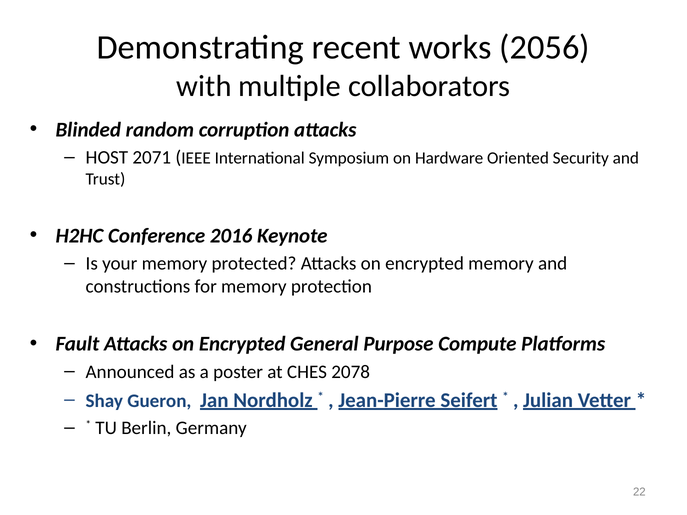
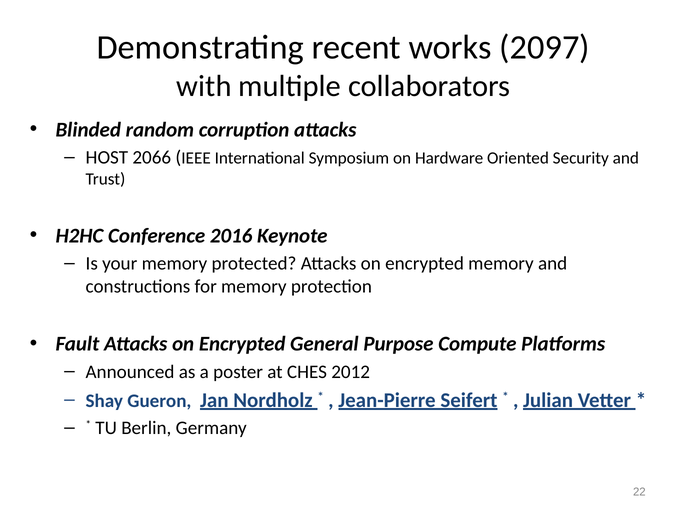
2056: 2056 -> 2097 (545, 48)
2071: 2071 -> 2066 (152, 157)
2078: 2078 -> 2012 (351, 372)
